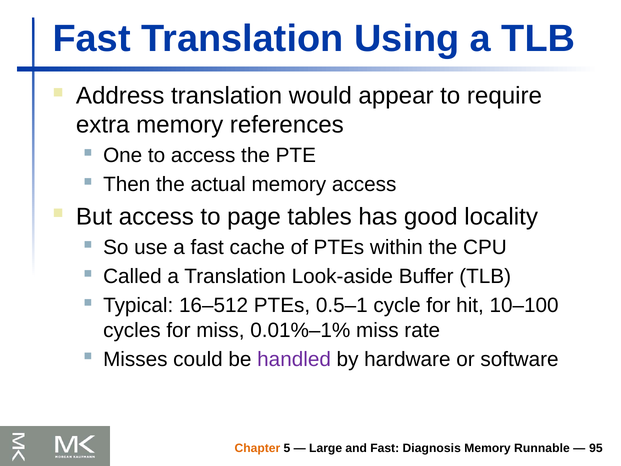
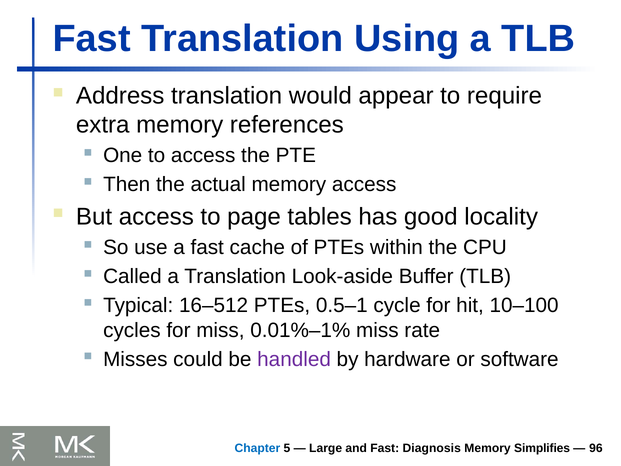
Chapter colour: orange -> blue (257, 448)
Runnable: Runnable -> Simplifies (542, 448)
95: 95 -> 96 (596, 448)
